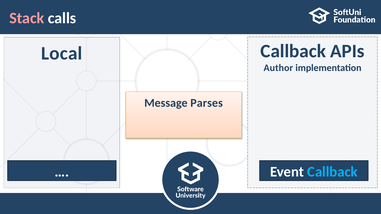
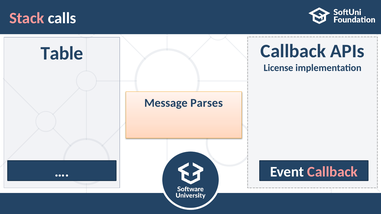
Local: Local -> Table (62, 54)
Author: Author -> License (278, 68)
Callback colour: light blue -> pink (332, 172)
